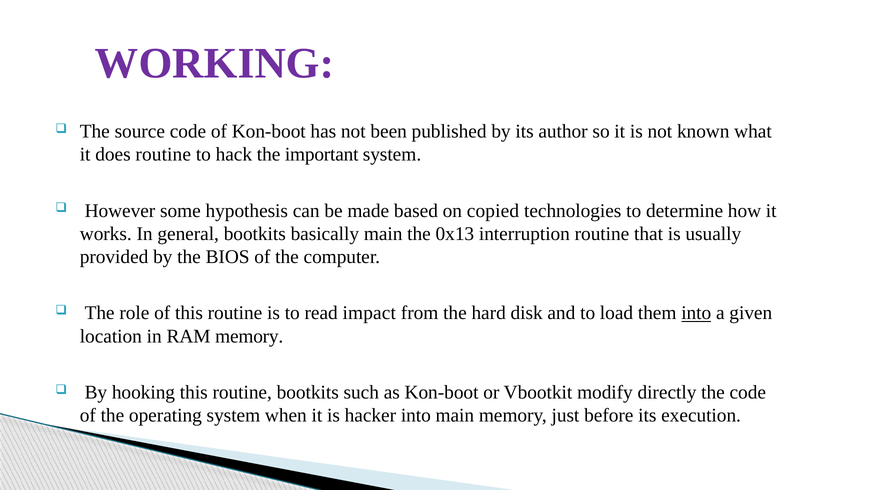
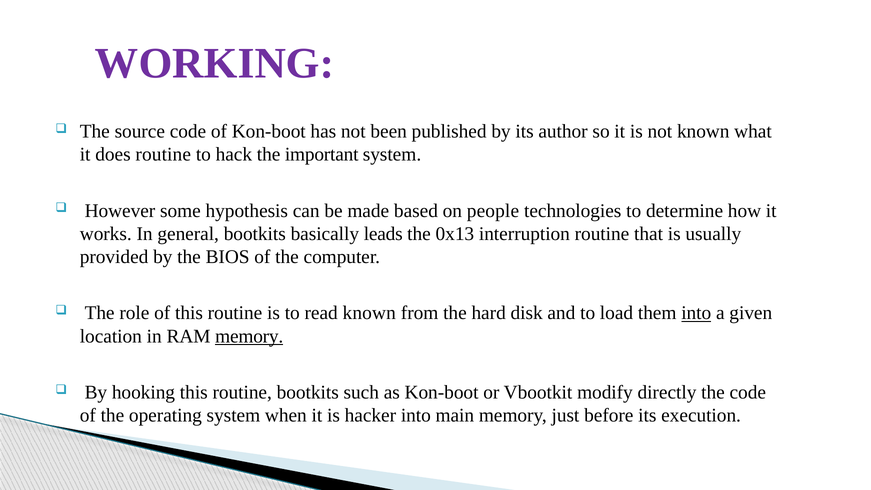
copied: copied -> people (493, 211)
basically main: main -> leads (383, 234)
read impact: impact -> known (369, 313)
memory underline: none -> present (249, 336)
